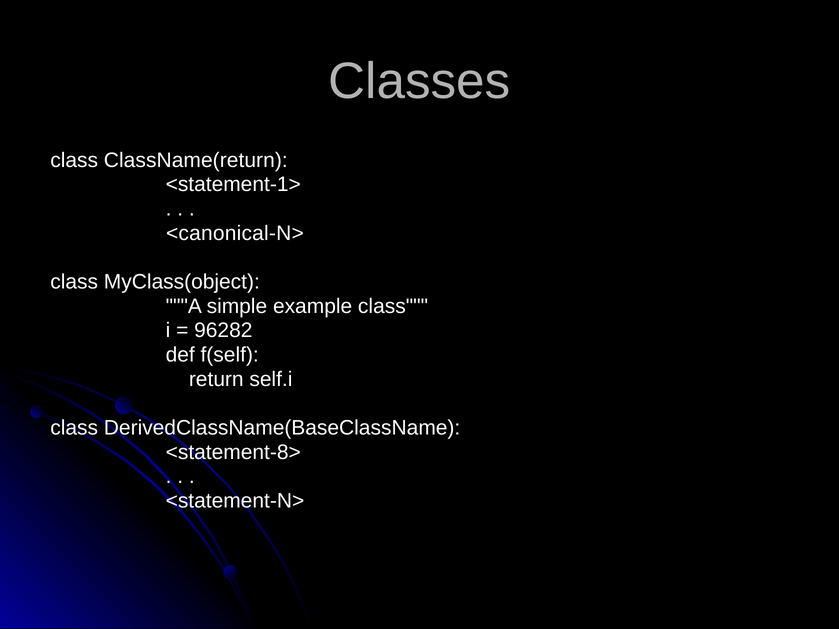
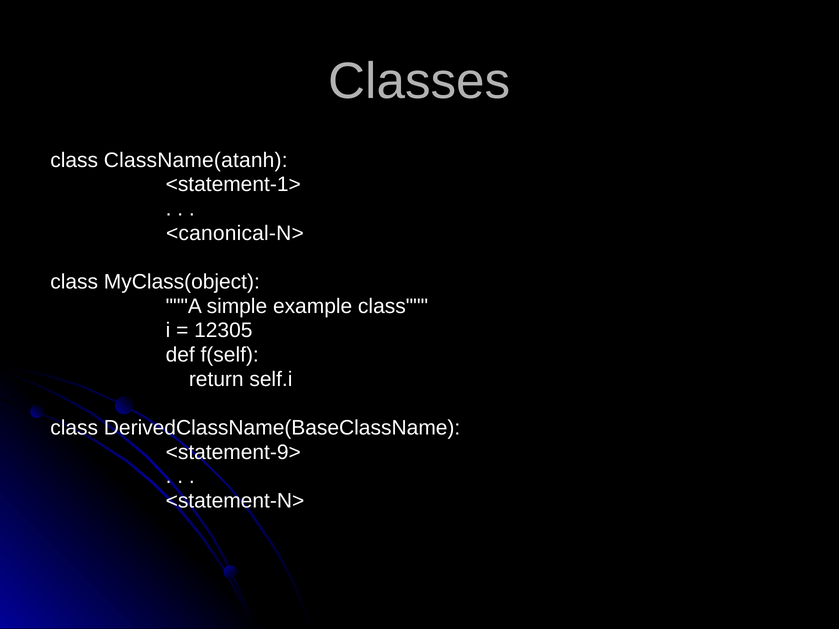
ClassName(return: ClassName(return -> ClassName(atanh (196, 160)
96282: 96282 -> 12305 (223, 331)
<statement-8>: <statement-8> -> <statement-9> (233, 452)
